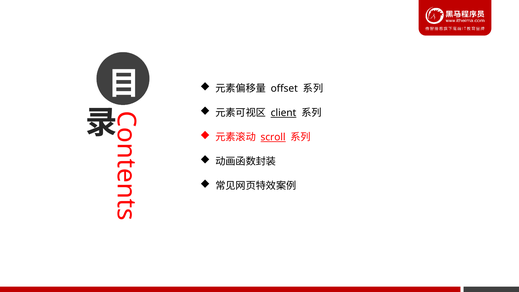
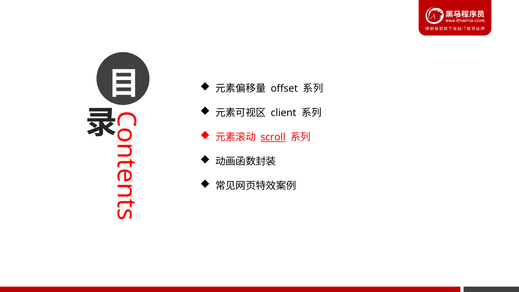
client underline: present -> none (283, 113)
